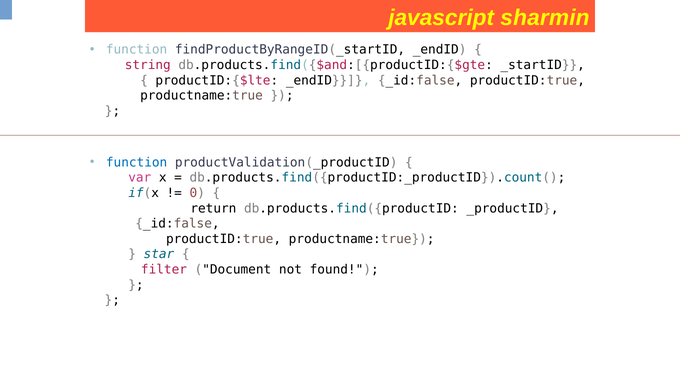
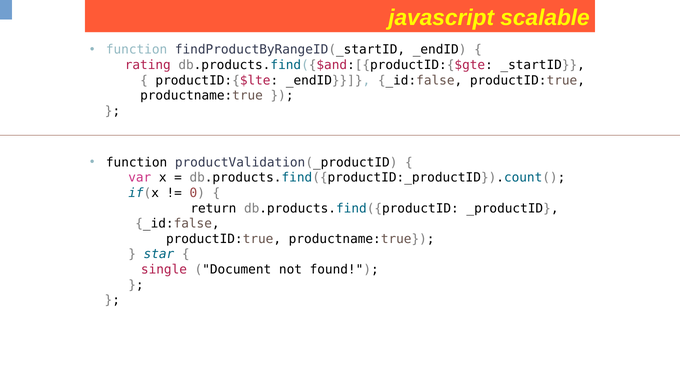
sharmin: sharmin -> scalable (545, 18)
string: string -> rating (148, 65)
function colour: blue -> black (137, 162)
filter: filter -> single (164, 269)
